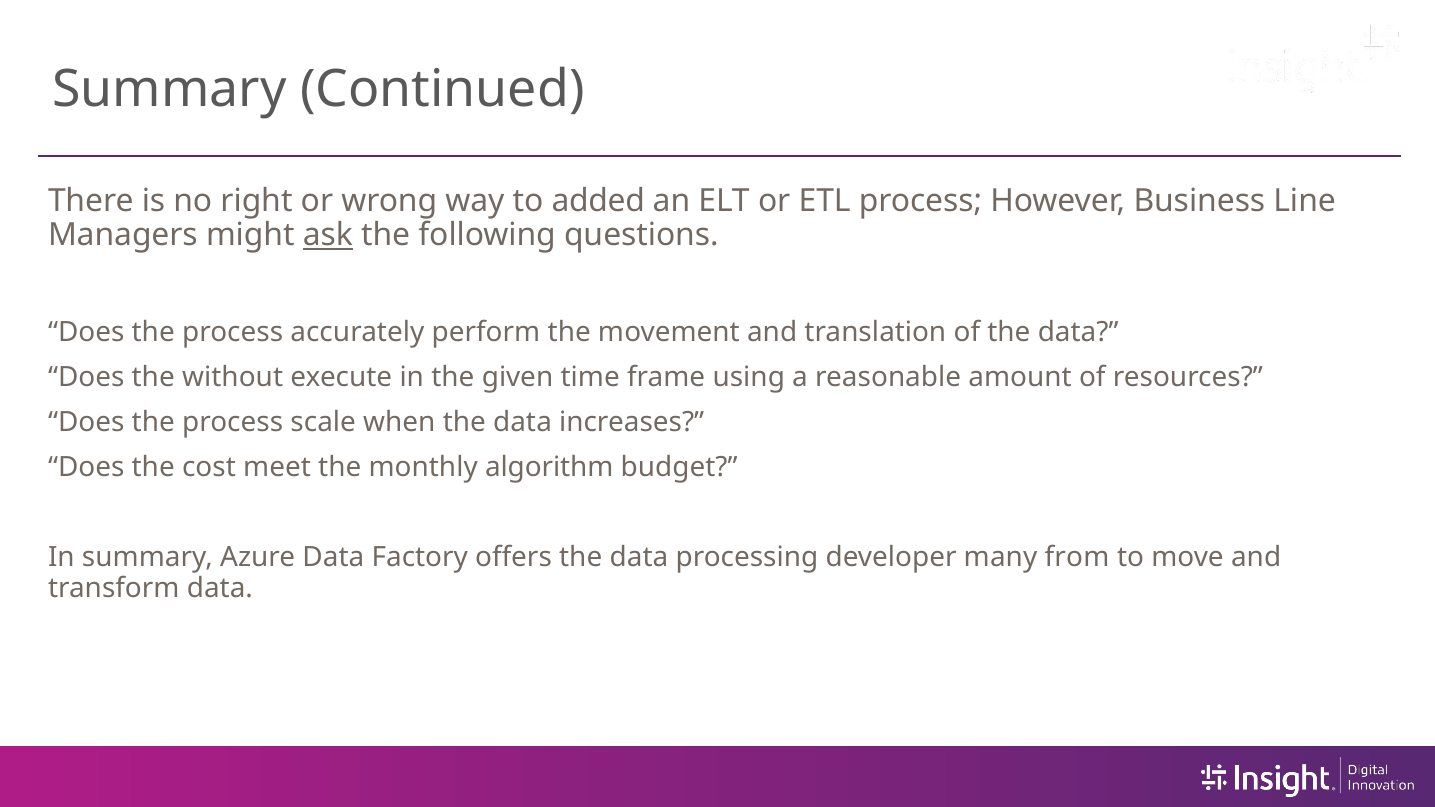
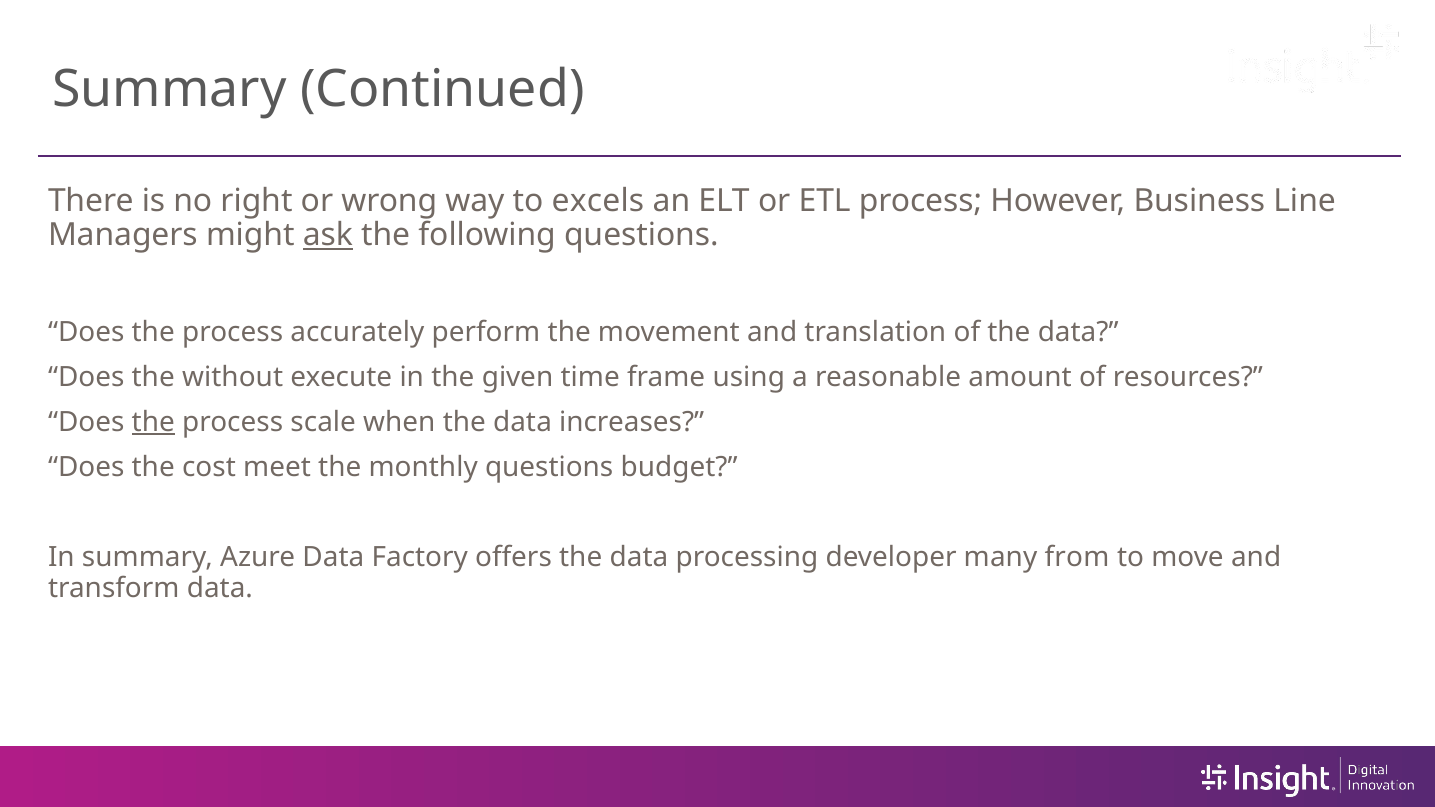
added: added -> excels (598, 201)
the underline: none -> present (153, 422)
monthly algorithm: algorithm -> questions (549, 468)
